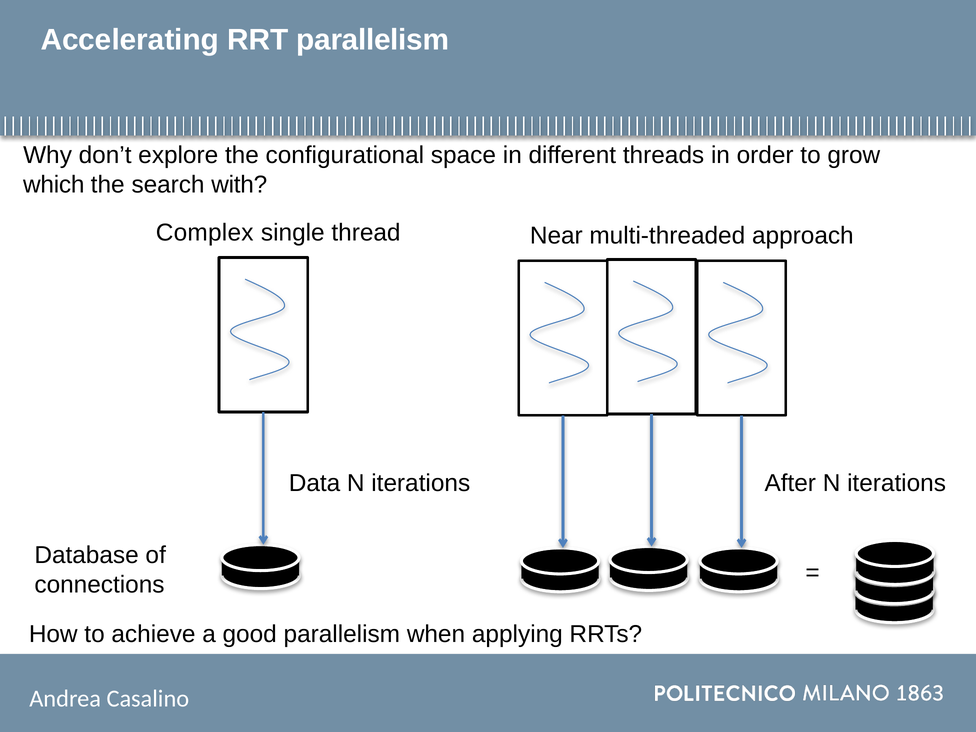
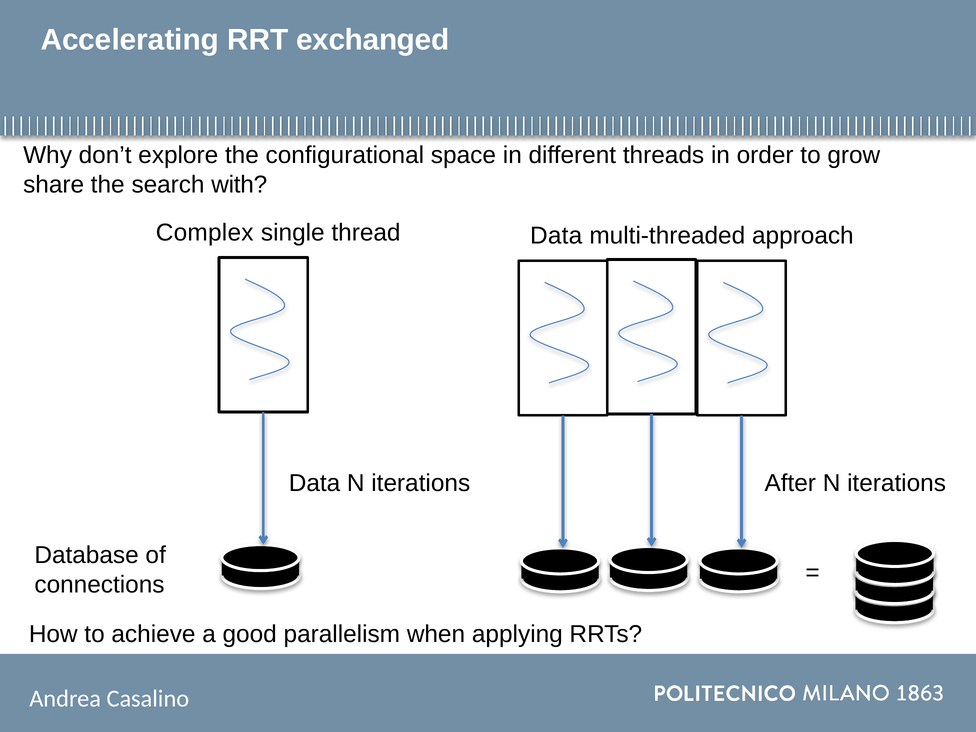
RRT parallelism: parallelism -> exchanged (373, 40)
which: which -> share (54, 185)
thread Near: Near -> Data (556, 236)
